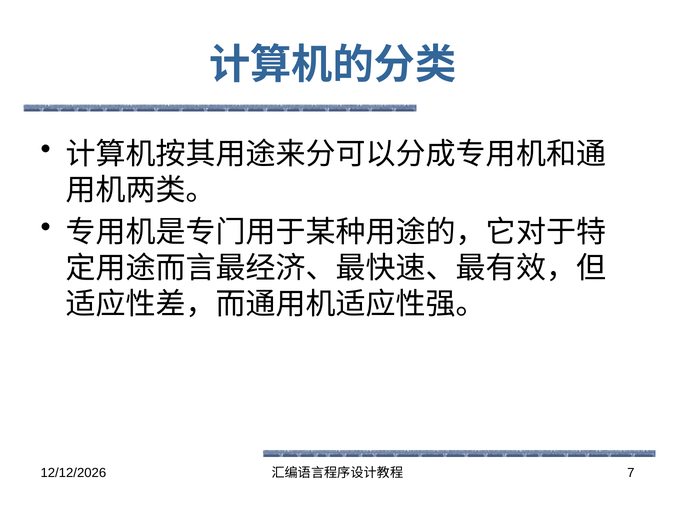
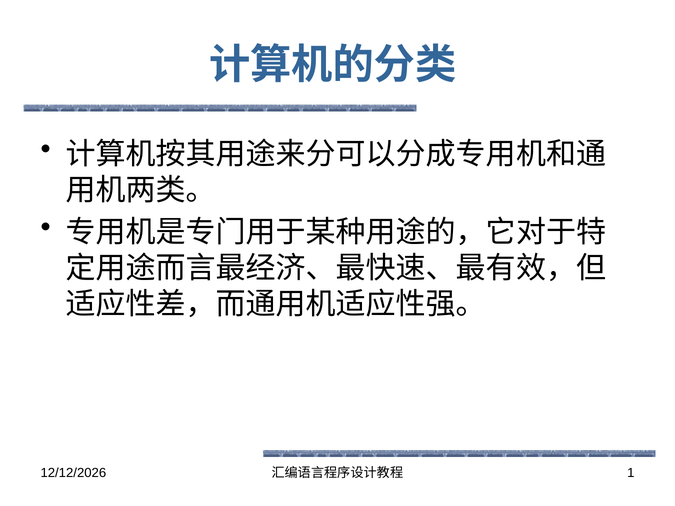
7: 7 -> 1 (631, 473)
